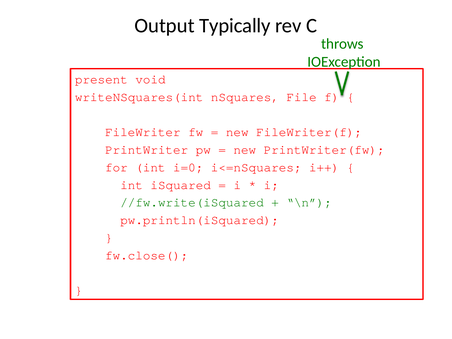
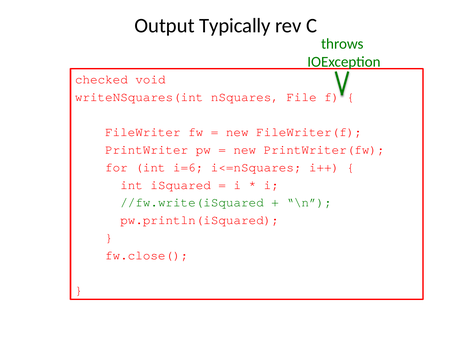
present: present -> checked (101, 79)
i=0: i=0 -> i=6 (188, 167)
